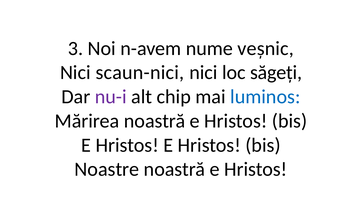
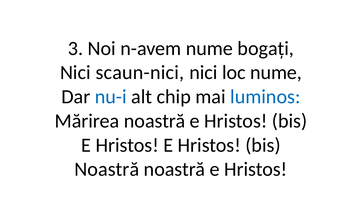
veșnic: veșnic -> bogați (266, 48)
loc săgeți: săgeți -> nume (276, 72)
nu-i colour: purple -> blue (111, 97)
Noastre: Noastre -> Noastră (107, 169)
